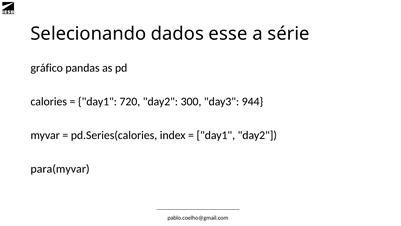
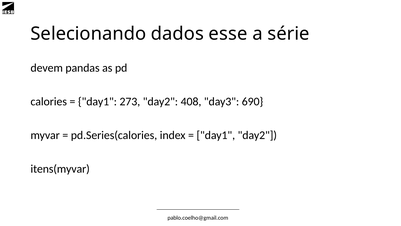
gráfico: gráfico -> devem (47, 68)
720: 720 -> 273 (130, 101)
300: 300 -> 408 (191, 101)
944: 944 -> 690 (252, 101)
para(myvar: para(myvar -> itens(myvar (60, 169)
